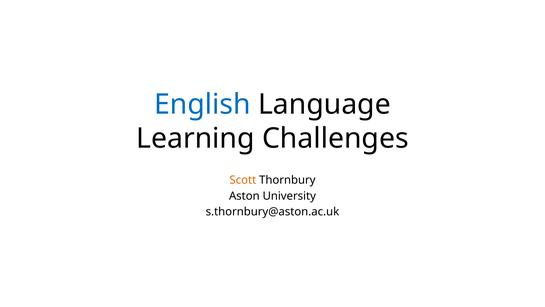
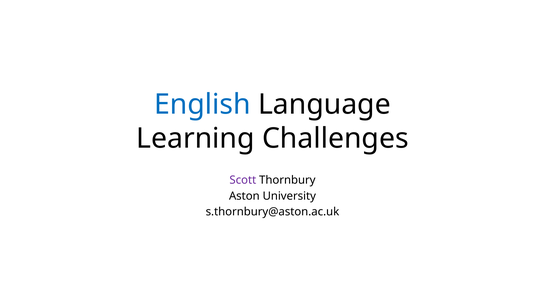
Scott colour: orange -> purple (243, 180)
